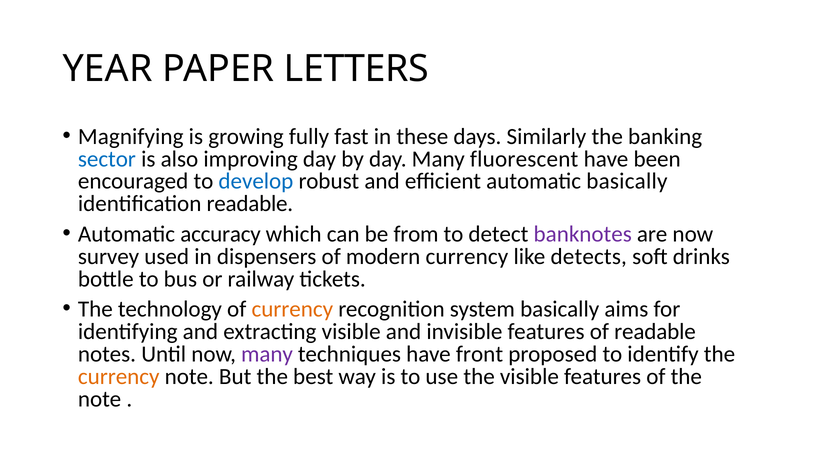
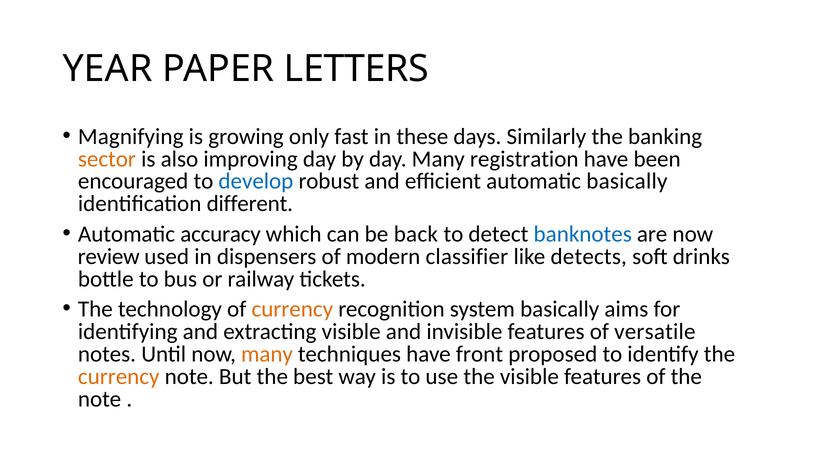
fully: fully -> only (309, 136)
sector colour: blue -> orange (107, 159)
fluorescent: fluorescent -> registration (524, 159)
identification readable: readable -> different (250, 204)
from: from -> back (416, 234)
banknotes colour: purple -> blue (583, 234)
survey: survey -> review (109, 256)
modern currency: currency -> classifier (467, 256)
of readable: readable -> versatile (655, 331)
many colour: purple -> orange (267, 354)
